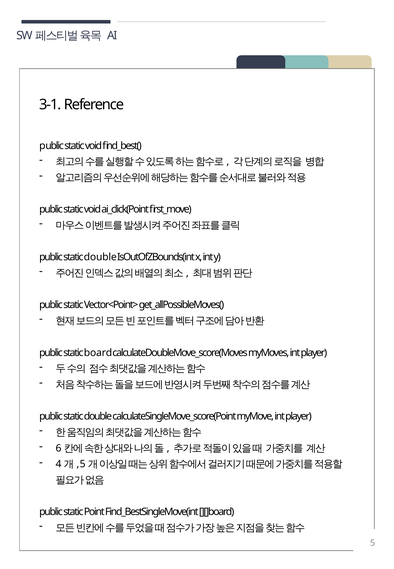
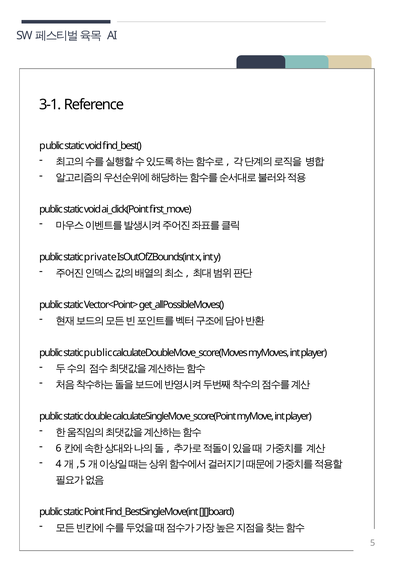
double: double -> private (100, 257)
static board: board -> public (98, 353)
